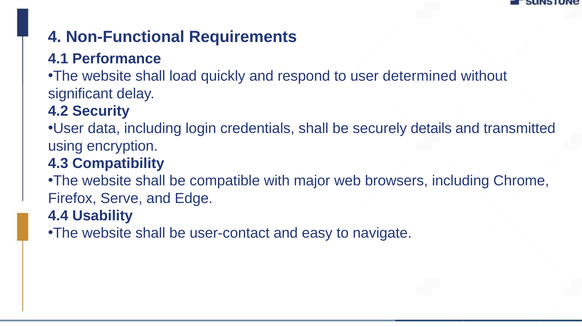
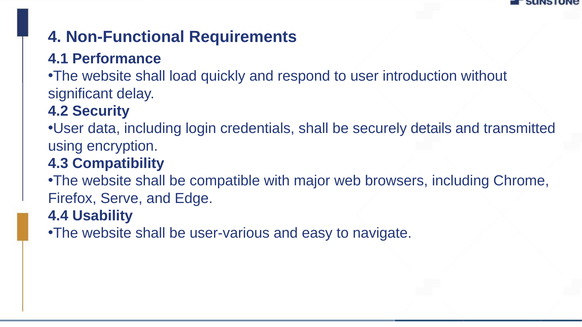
determined: determined -> introduction (420, 76)
user-contact: user-contact -> user-various (230, 233)
